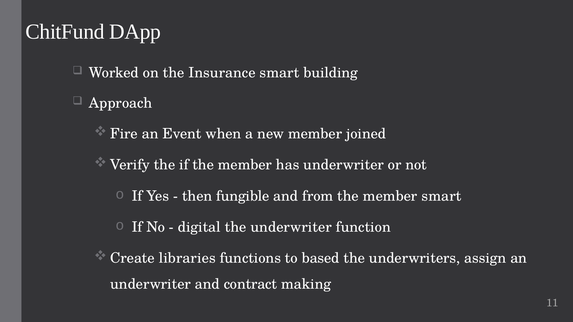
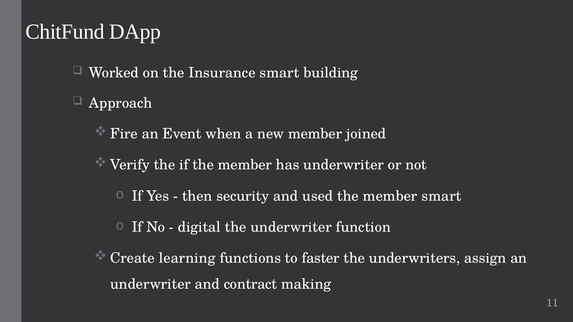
fungible: fungible -> security (243, 196)
from: from -> used (318, 196)
libraries: libraries -> learning (187, 259)
based: based -> faster (321, 259)
